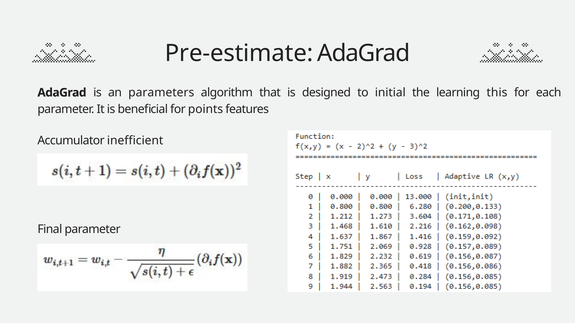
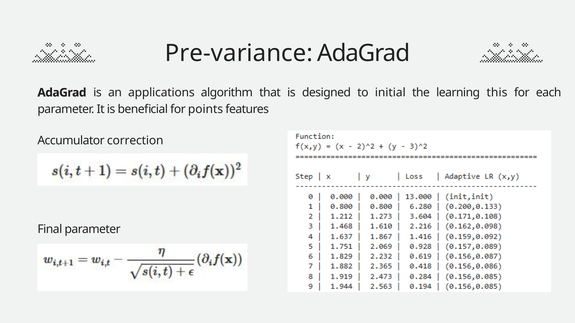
Pre-estimate: Pre-estimate -> Pre-variance (239, 53)
parameters: parameters -> applications (161, 93)
inefficient: inefficient -> correction (135, 141)
